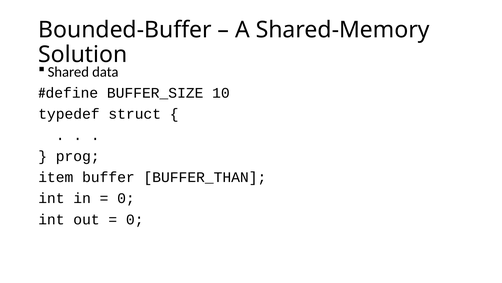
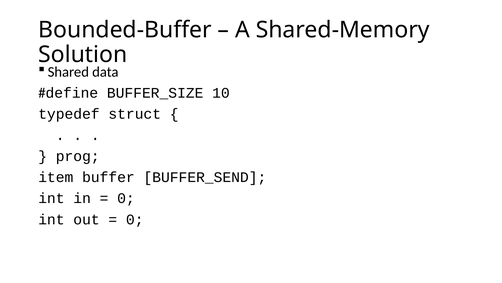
BUFFER_THAN: BUFFER_THAN -> BUFFER_SEND (205, 177)
